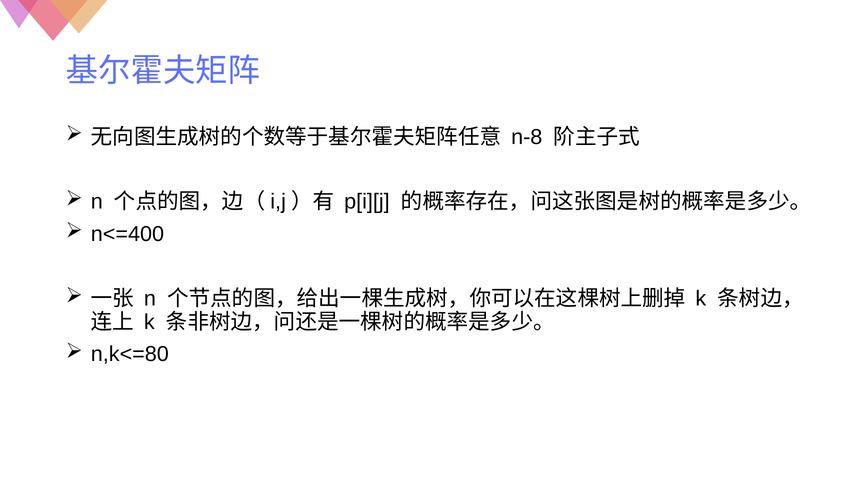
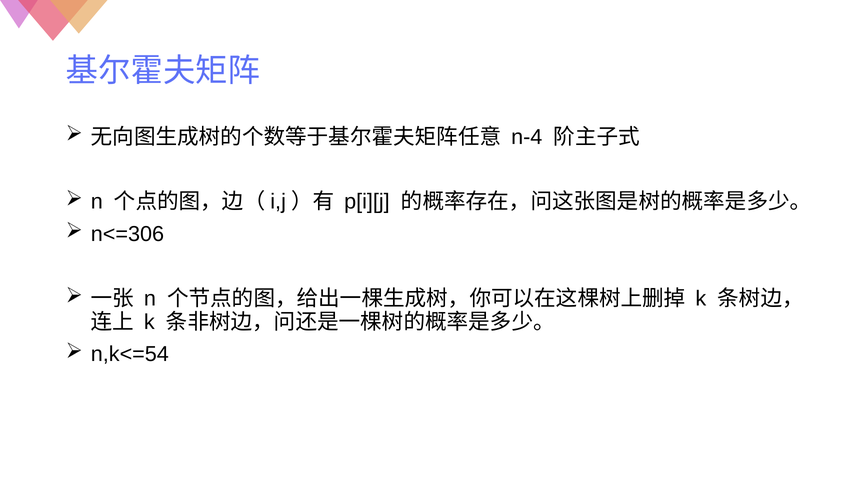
n-8: n-8 -> n-4 (527, 137)
n<=400: n<=400 -> n<=306 (127, 234)
n,k<=80: n,k<=80 -> n,k<=54 (130, 354)
